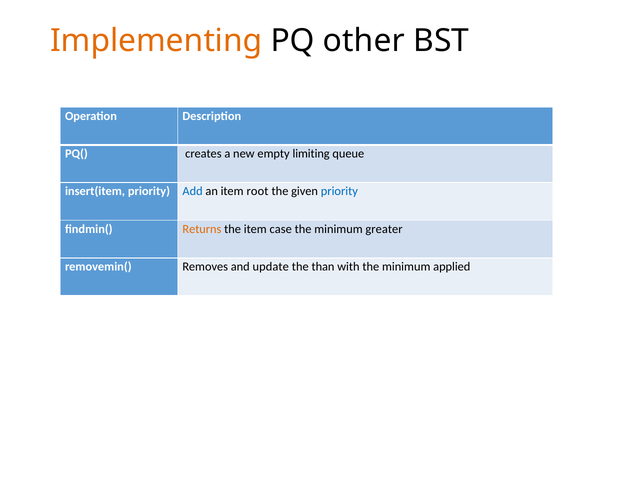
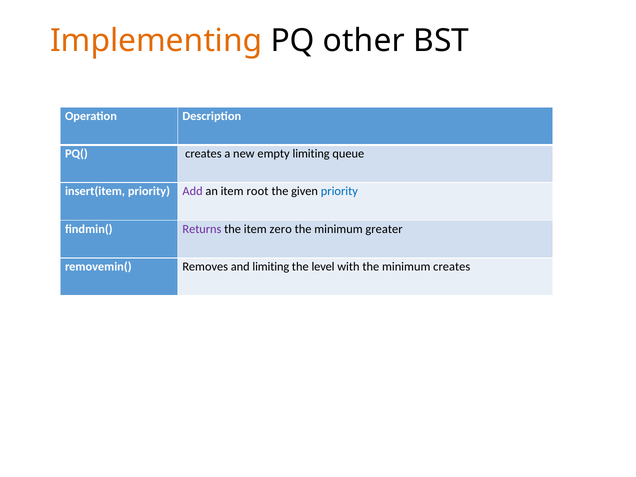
Add colour: blue -> purple (193, 191)
Returns colour: orange -> purple (202, 229)
case: case -> zero (281, 229)
and update: update -> limiting (271, 267)
than: than -> level (323, 267)
minimum applied: applied -> creates (452, 267)
